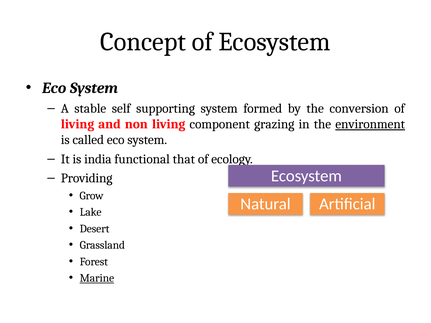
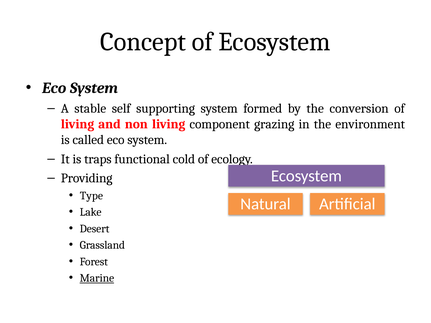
environment underline: present -> none (370, 124)
india: india -> traps (98, 159)
that: that -> cold (184, 159)
Grow: Grow -> Type (91, 196)
